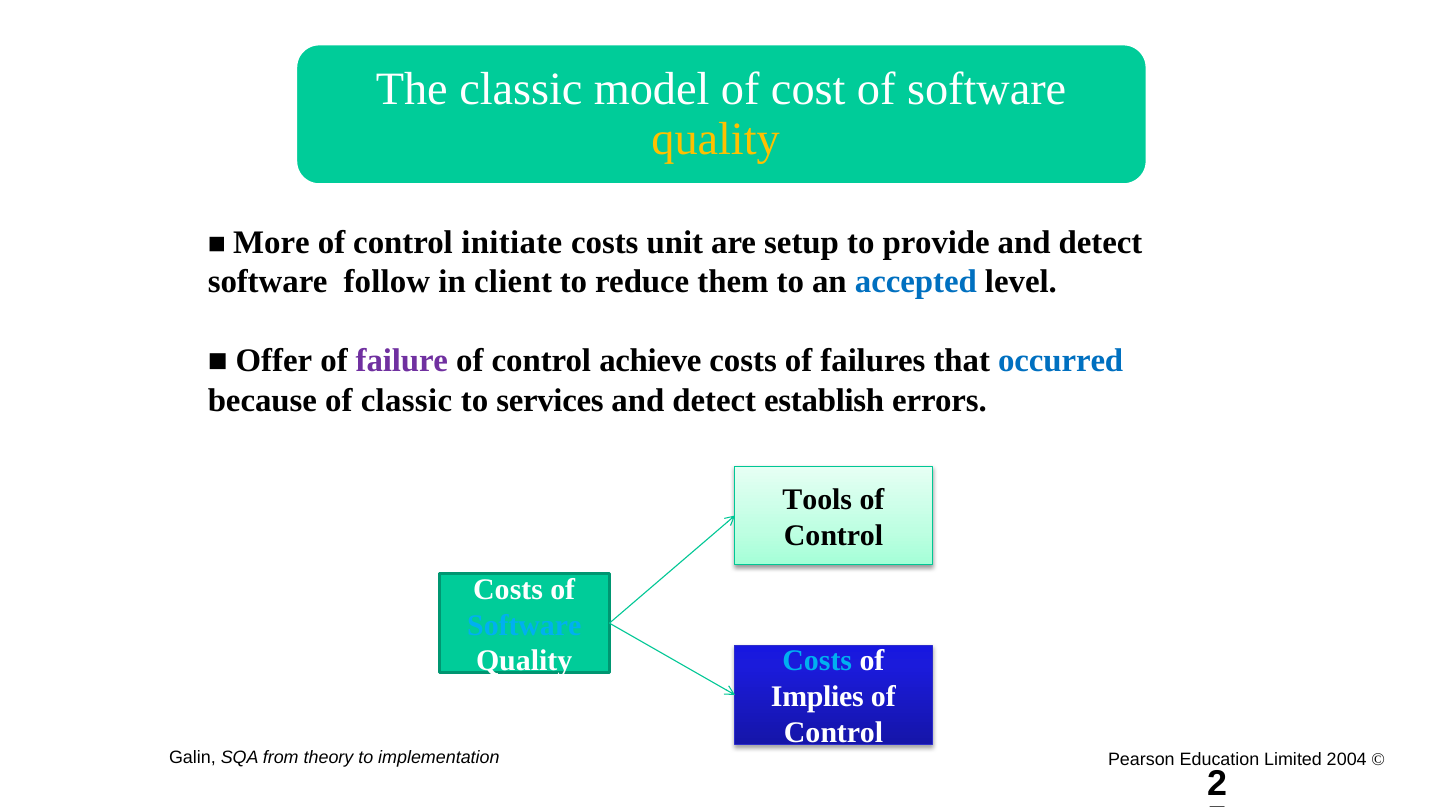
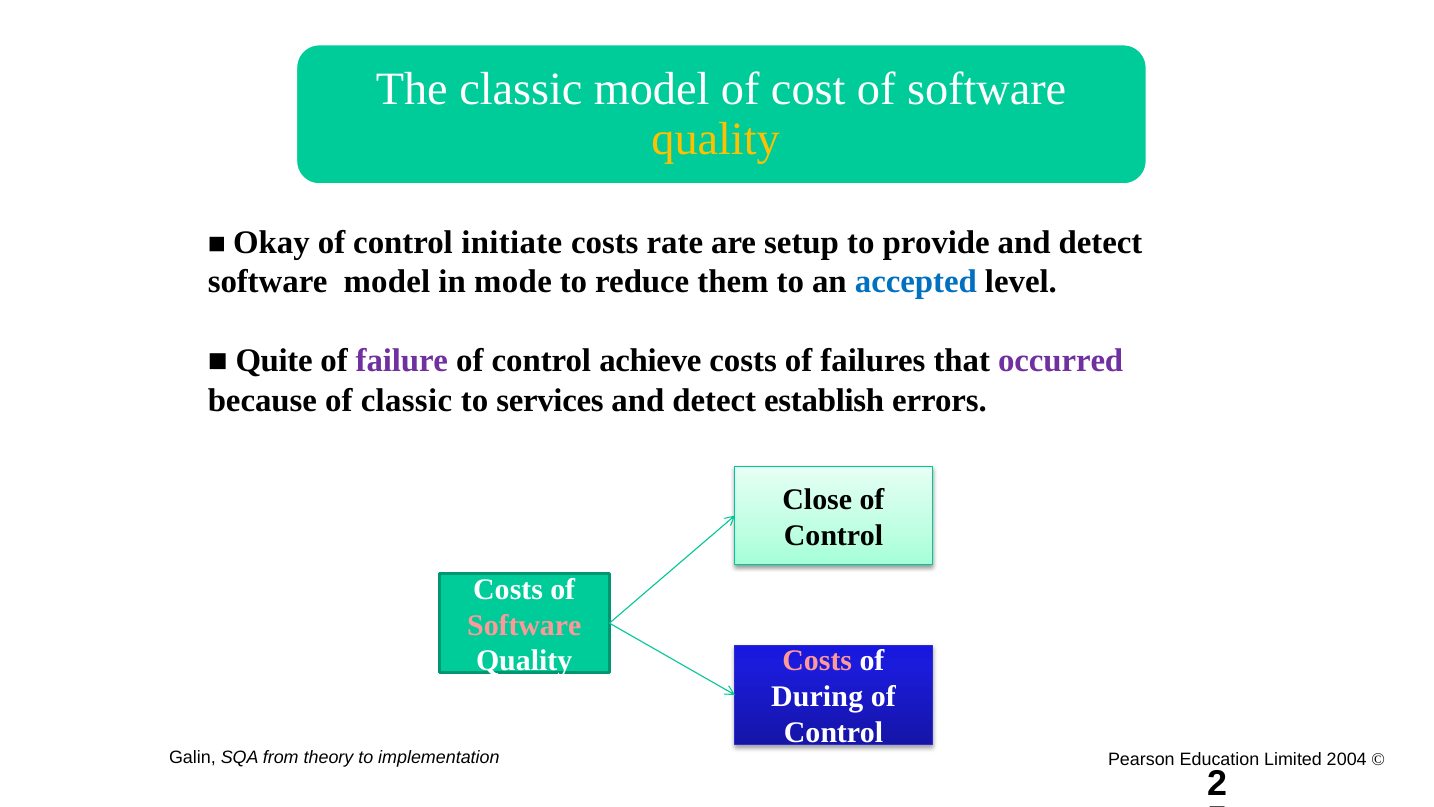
More: More -> Okay (271, 242)
unit: unit -> rate (675, 242)
software follow: follow -> model (387, 282)
client: client -> mode (513, 282)
Offer: Offer -> Quite (274, 361)
occurred colour: blue -> purple (1061, 361)
Tools: Tools -> Close (817, 499)
Software colour: light blue -> pink (524, 625)
Costs colour: light blue -> pink (817, 661)
Implies: Implies -> During (817, 697)
